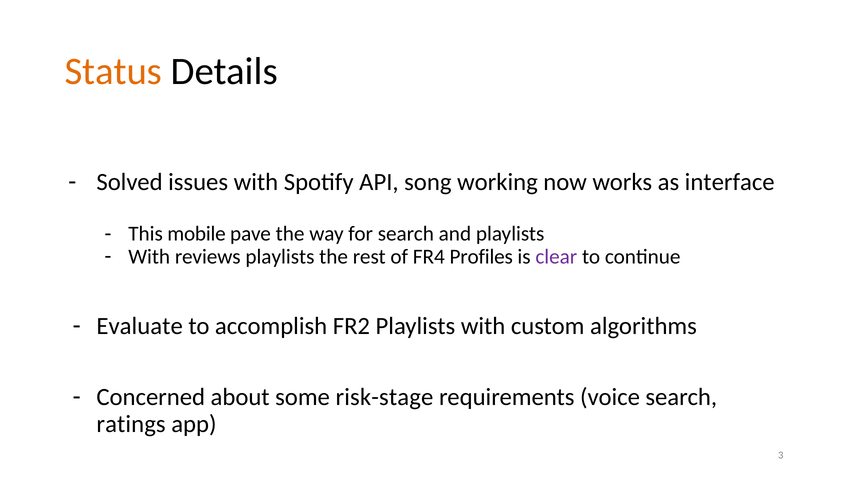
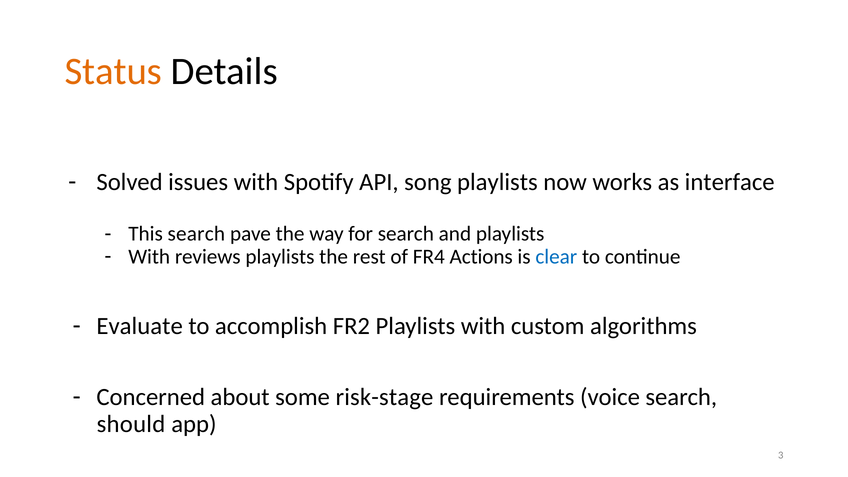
song working: working -> playlists (497, 182)
This mobile: mobile -> search (196, 234)
Profiles: Profiles -> Actions (481, 257)
clear colour: purple -> blue (556, 257)
ratings: ratings -> should (131, 424)
